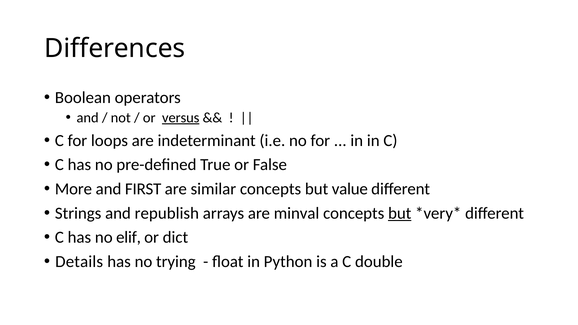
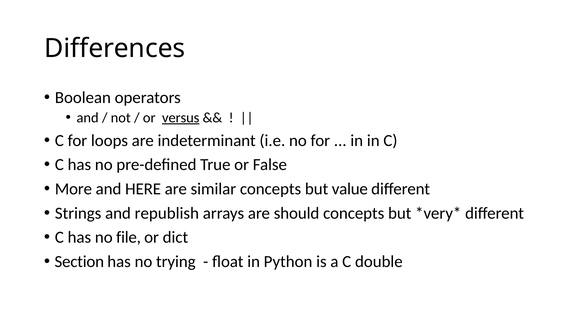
FIRST: FIRST -> HERE (143, 189)
minval: minval -> should (297, 213)
but underline: present -> none (400, 213)
elif: elif -> file (128, 238)
Details: Details -> Section (79, 262)
